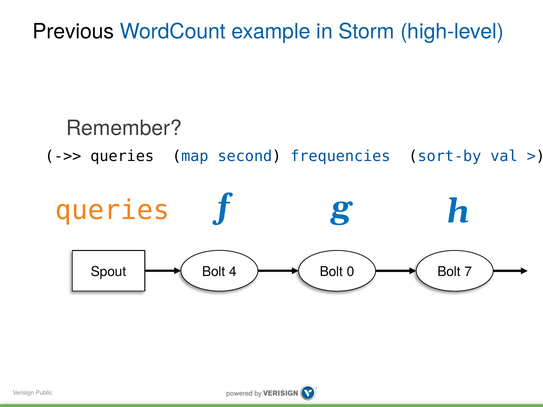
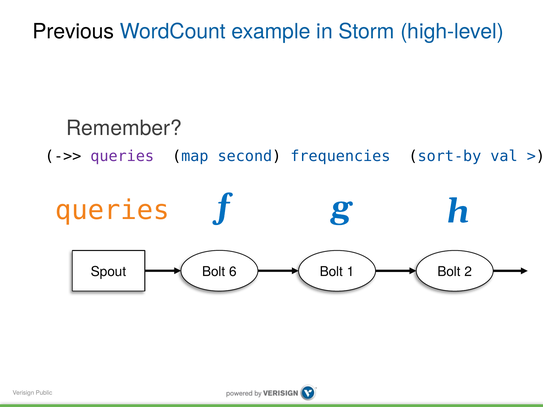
queries colour: black -> purple (122, 156)
4: 4 -> 6 (233, 272)
0: 0 -> 1 (351, 272)
7: 7 -> 2 (468, 272)
